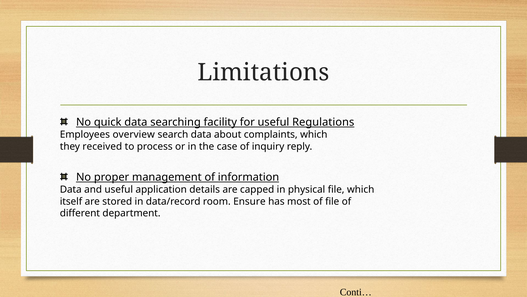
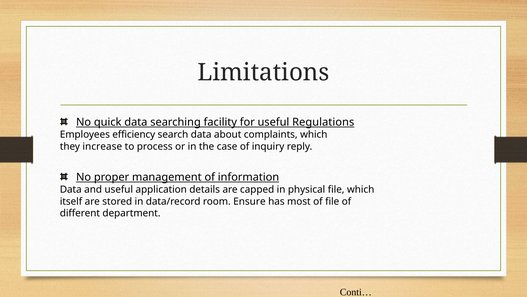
overview: overview -> efficiency (134, 134)
received: received -> increase (102, 146)
